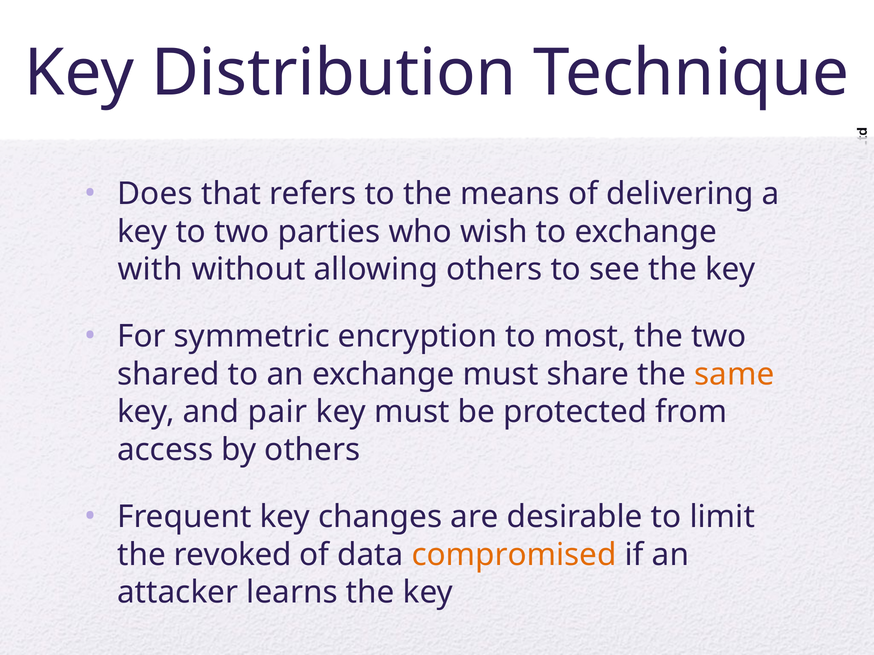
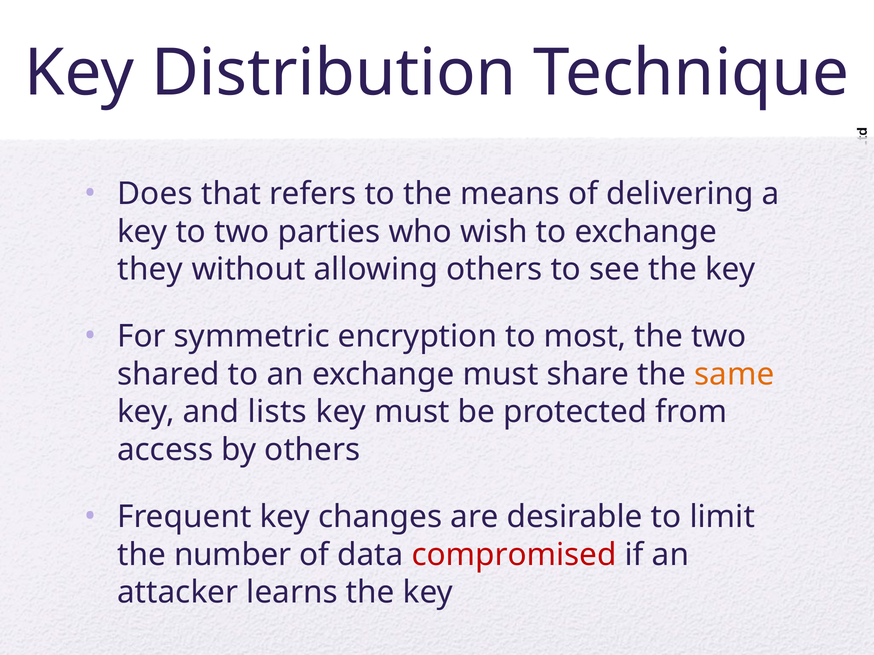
with: with -> they (150, 270)
pair: pair -> lists (277, 412)
revoked: revoked -> number (233, 555)
compromised colour: orange -> red (514, 555)
